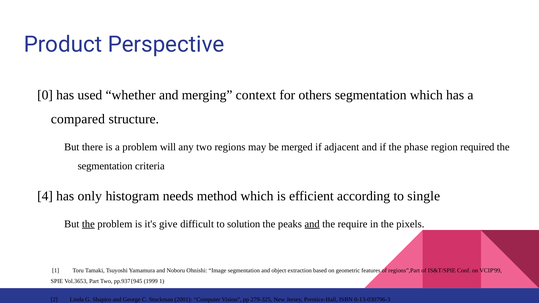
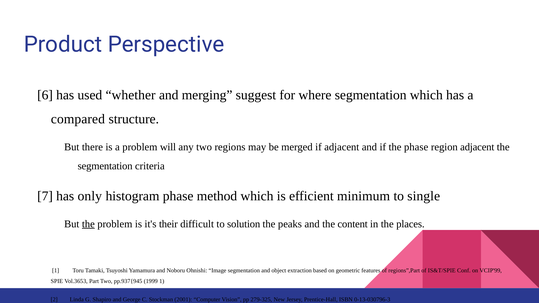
0: 0 -> 6 (45, 95)
context: context -> suggest (256, 95)
others: others -> where (315, 95)
region required: required -> adjacent (477, 147)
4: 4 -> 7 (45, 196)
histogram needs: needs -> phase (178, 196)
according: according -> minimum (364, 196)
give: give -> their (168, 224)
and underline: present -> none (312, 224)
require: require -> content (353, 224)
pixels: pixels -> places (410, 224)
